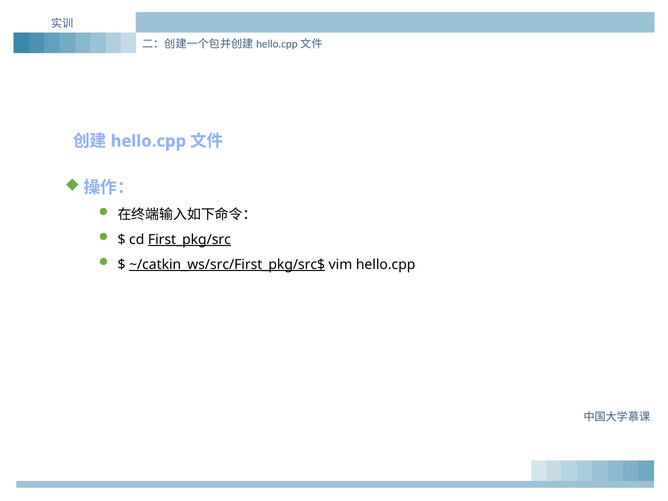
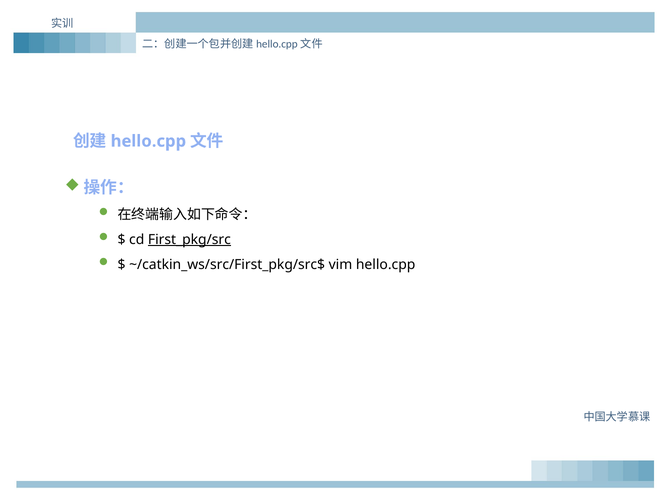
~/catkin_ws/src/First_pkg/src$ underline: present -> none (227, 265)
